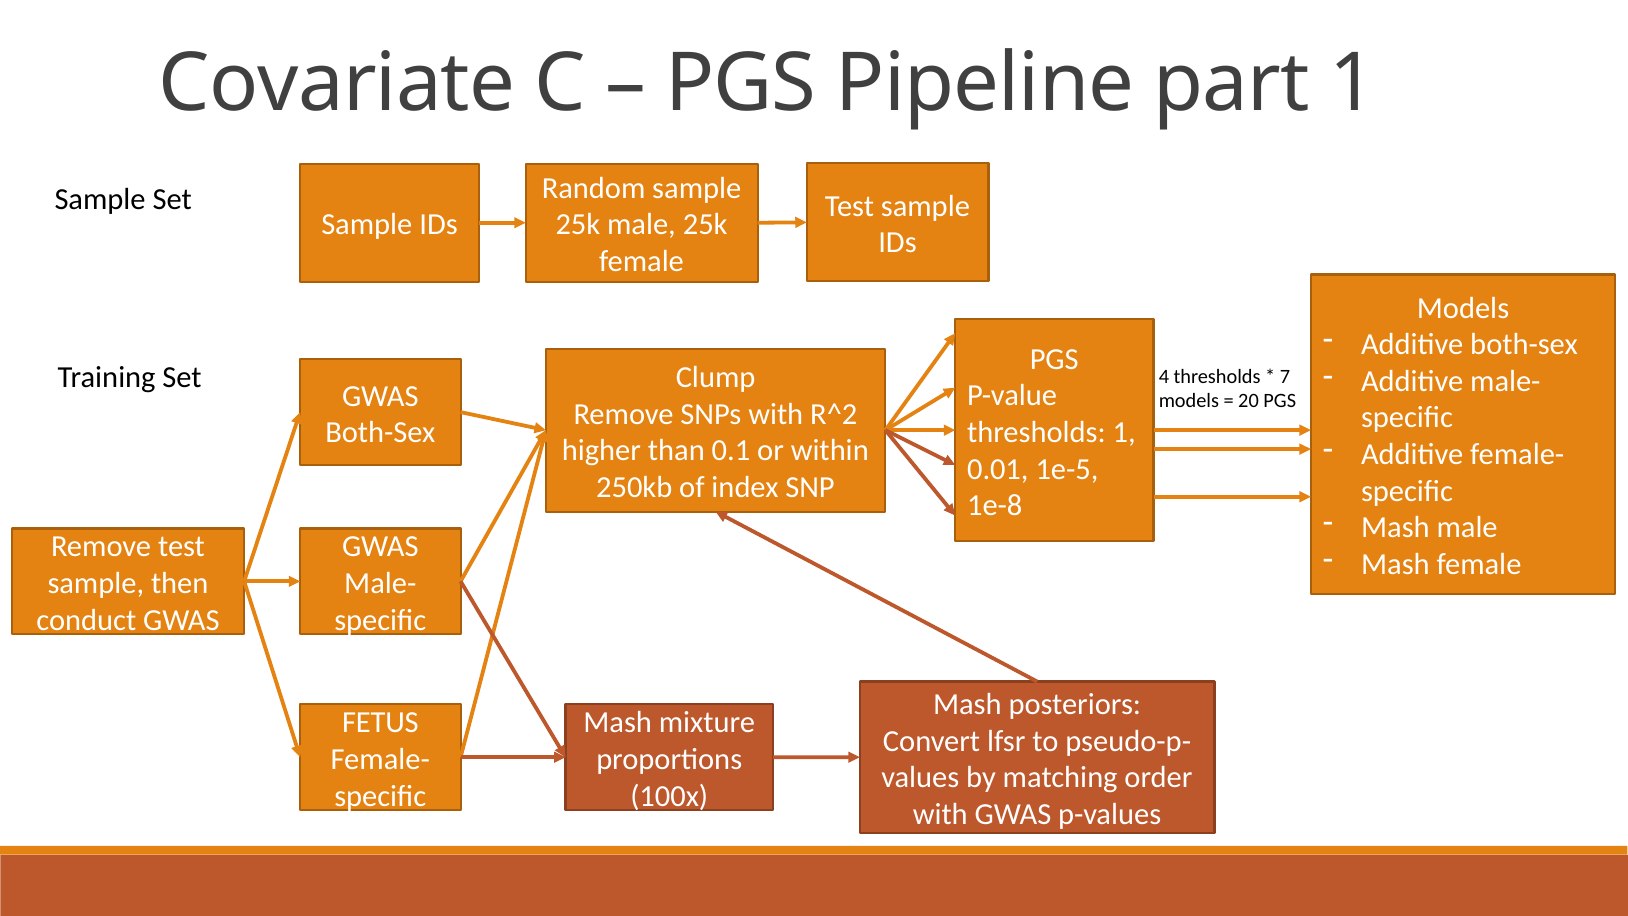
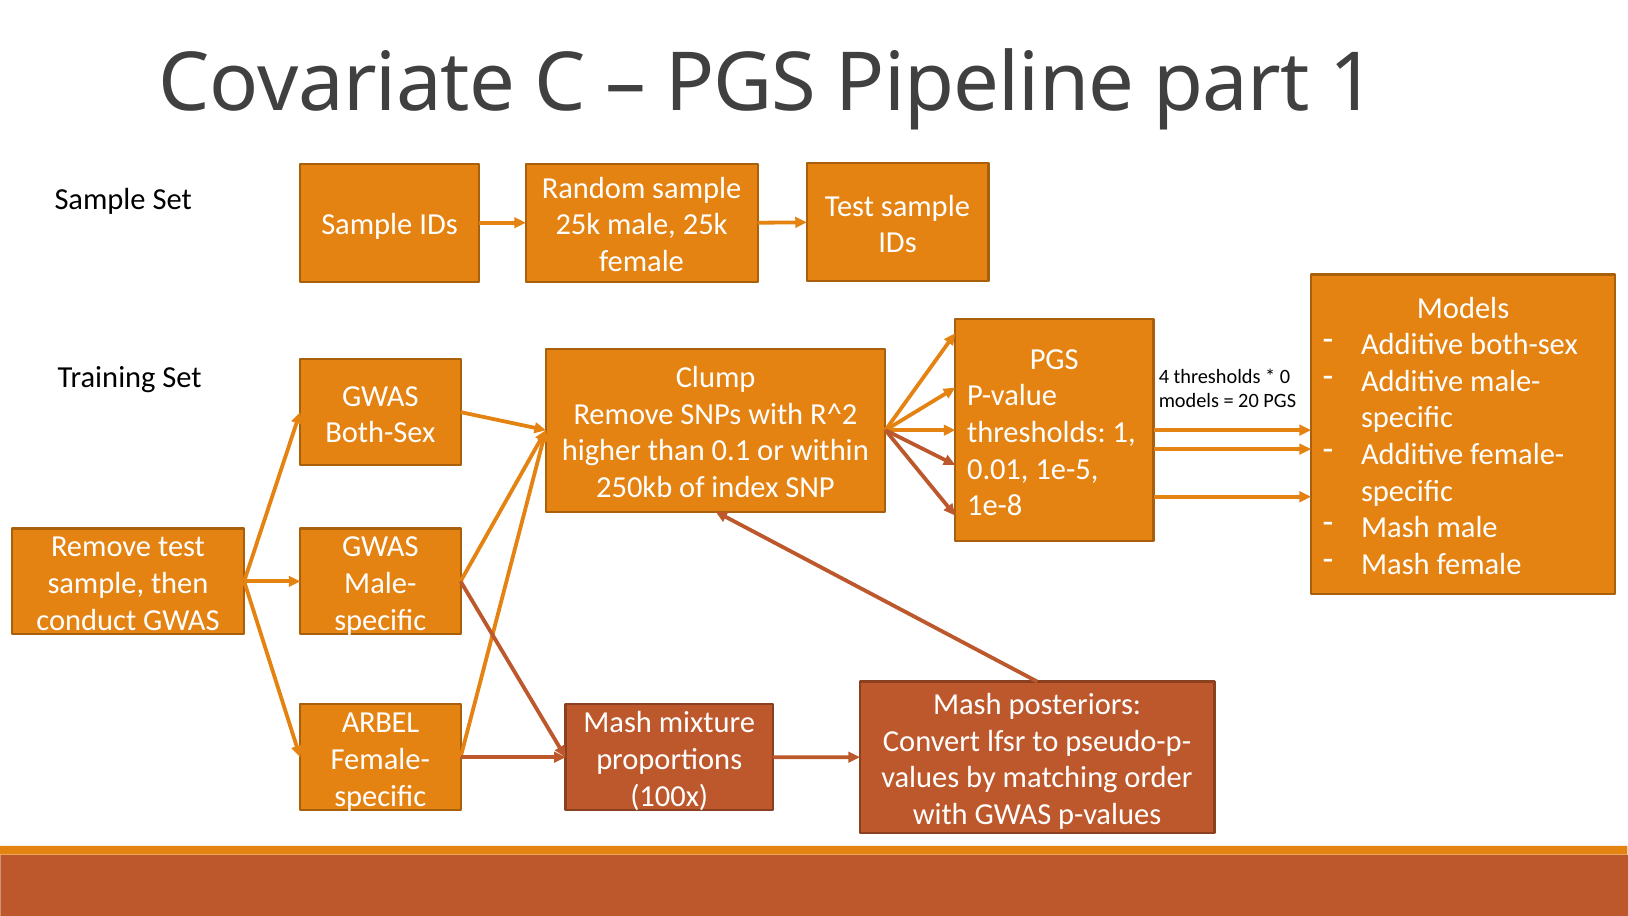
7: 7 -> 0 (1285, 376)
FETUS: FETUS -> ARBEL (381, 722)
